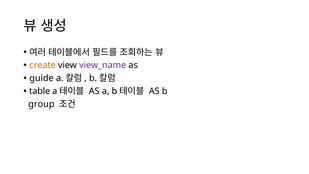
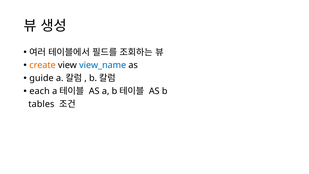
view_name colour: purple -> blue (103, 65)
table: table -> each (40, 91)
group: group -> tables (41, 104)
